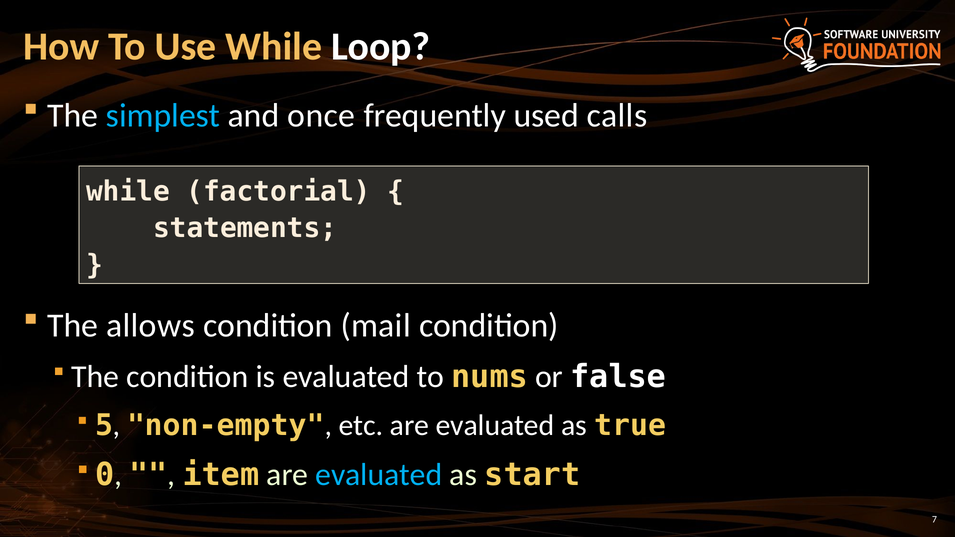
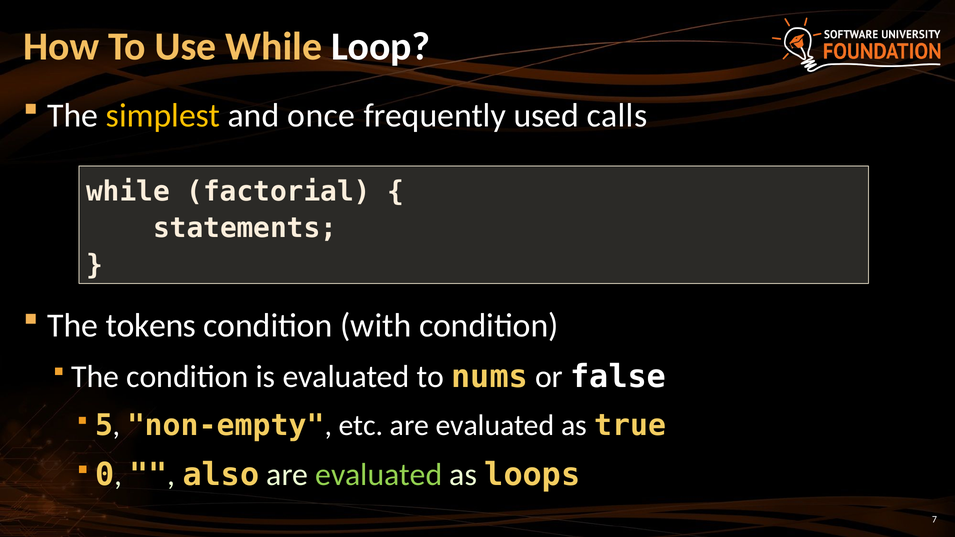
simplest colour: light blue -> yellow (163, 116)
allows: allows -> tokens (151, 326)
mail: mail -> with (376, 326)
item: item -> also (221, 475)
evaluated colour: light blue -> light green (379, 475)
start: start -> loops (532, 475)
